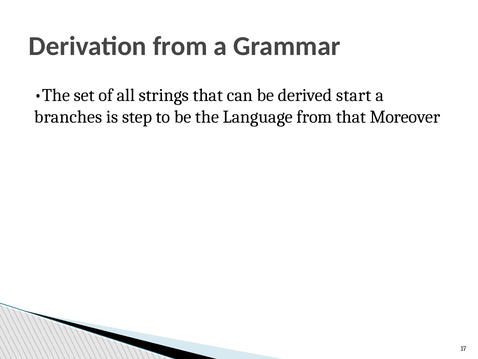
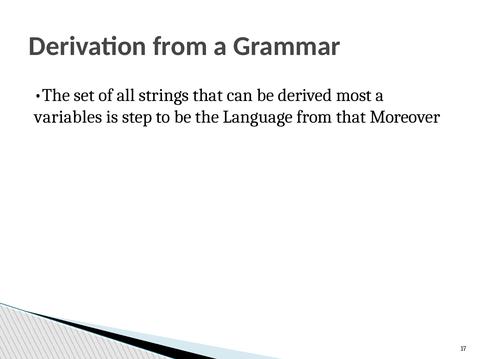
start: start -> most (354, 95)
branches: branches -> variables (68, 117)
